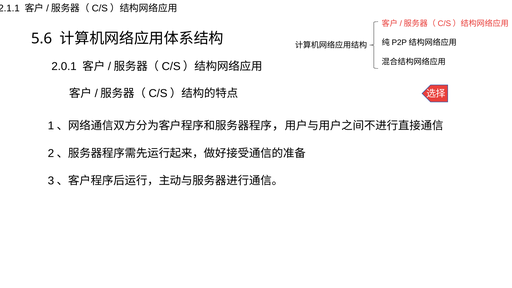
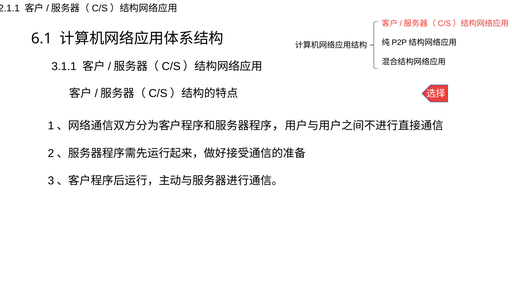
5.6: 5.6 -> 6.1 (42, 39)
2.0.1: 2.0.1 -> 3.1.1 (64, 66)
